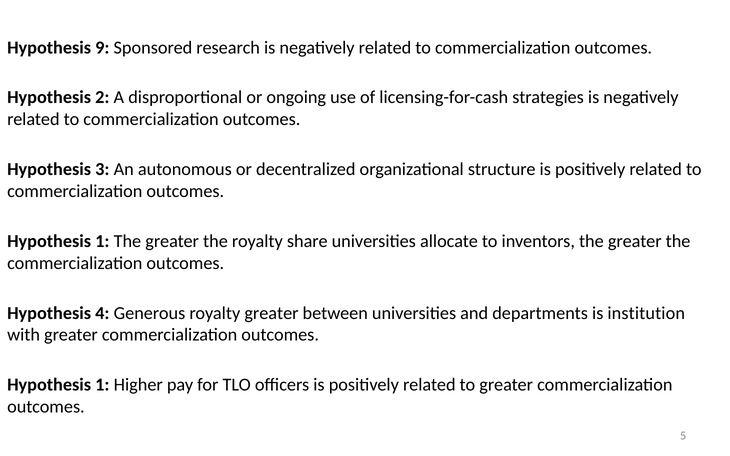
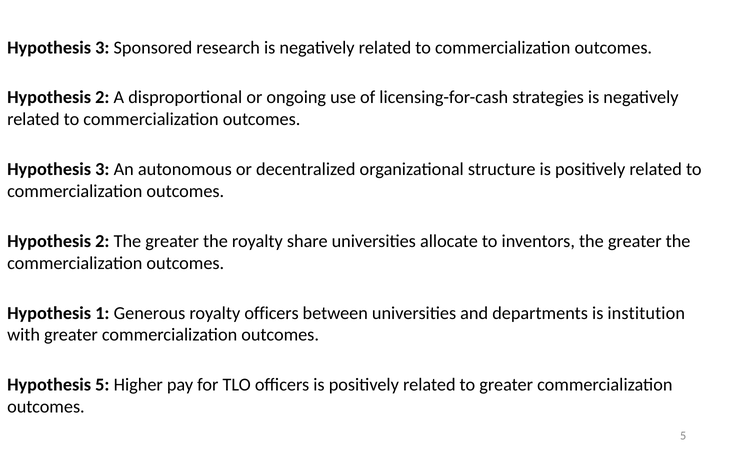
9: 9 -> 3 (102, 48)
1: 1 -> 2 (102, 241)
4: 4 -> 1 (102, 313)
royalty greater: greater -> officers (272, 313)
1: 1 -> 5 (102, 385)
